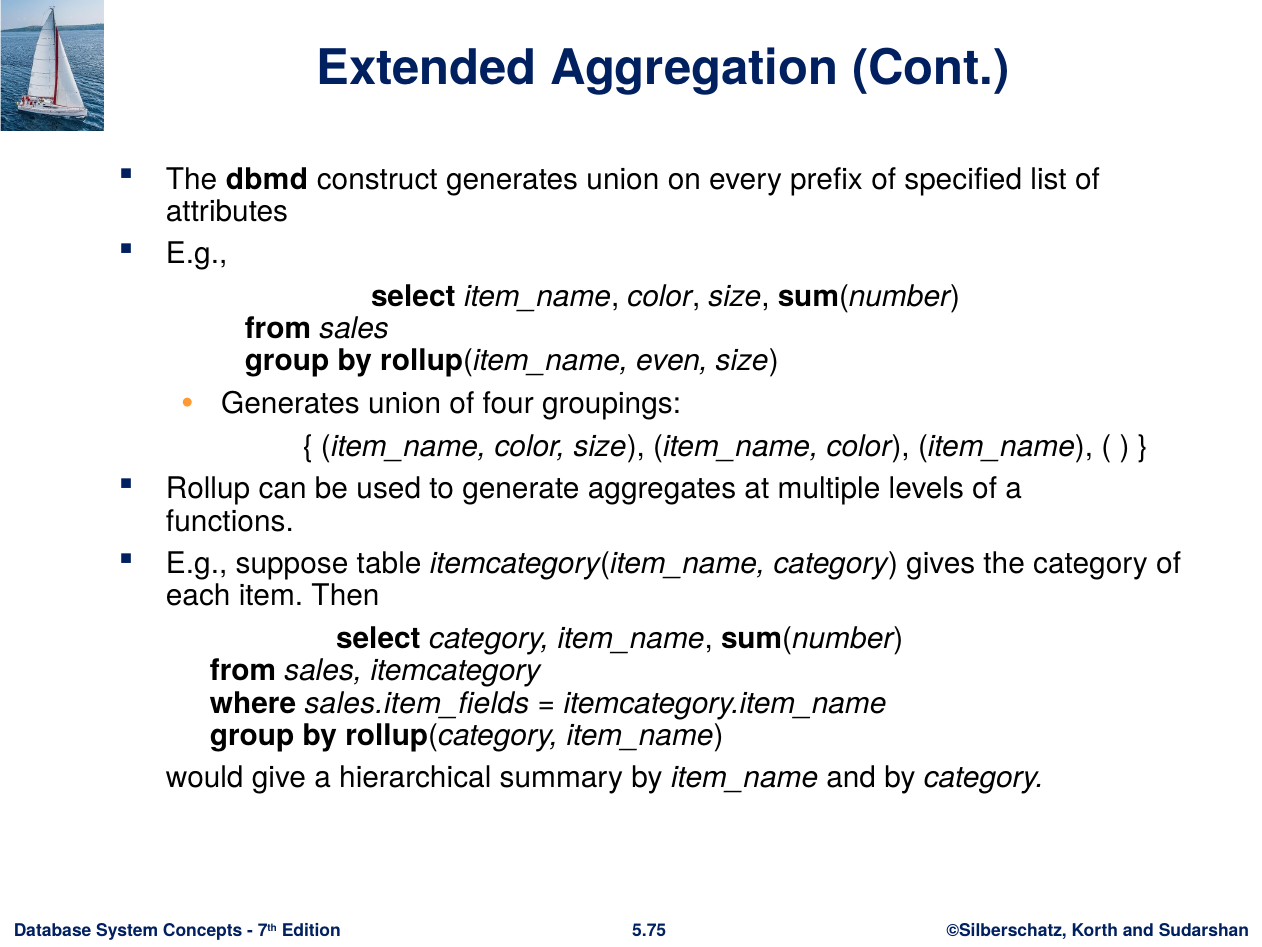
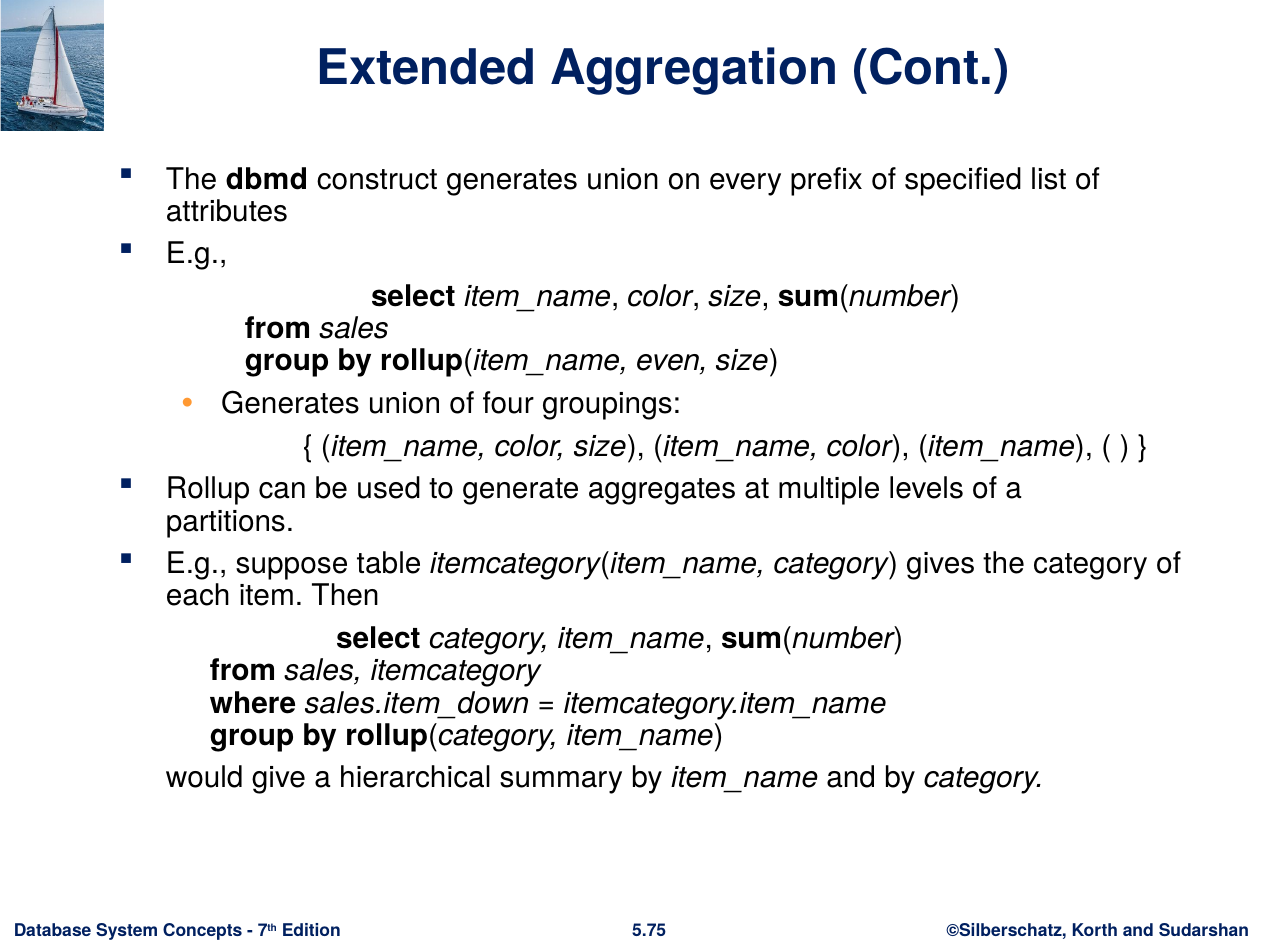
functions: functions -> partitions (230, 521)
sales.item_fields: sales.item_fields -> sales.item_down (417, 703)
